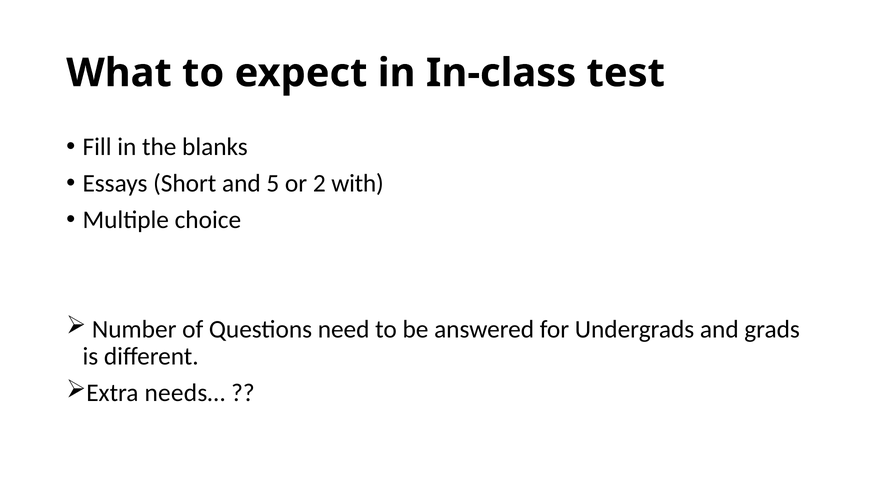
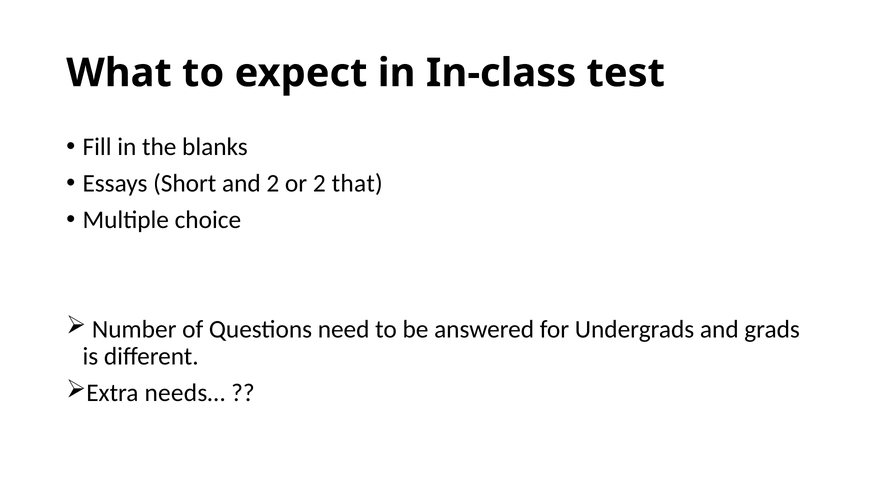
and 5: 5 -> 2 (273, 183)
with: with -> that (357, 183)
